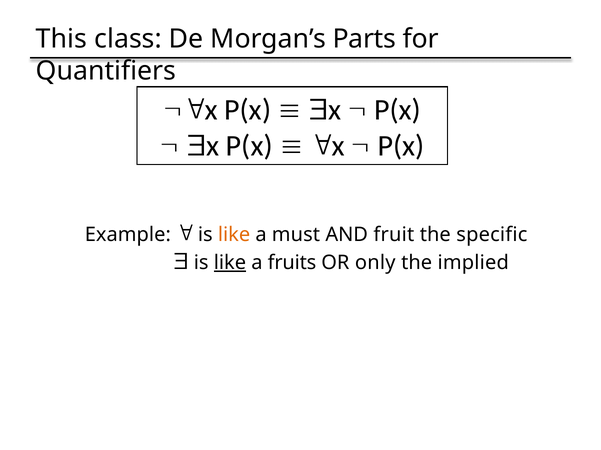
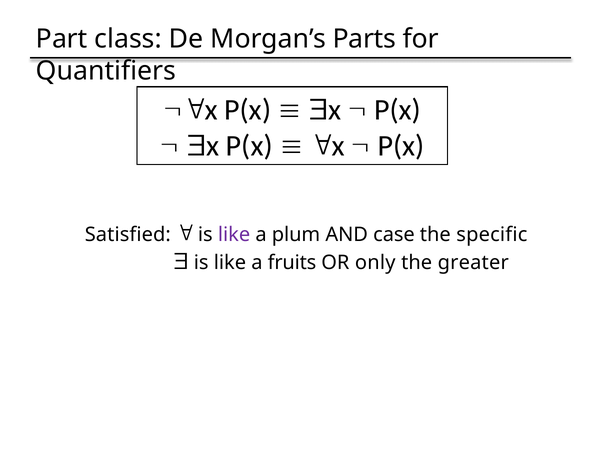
This: This -> Part (62, 39)
Example: Example -> Satisfied (128, 235)
like colour: orange -> purple (234, 235)
must: must -> plum (296, 235)
fruit: fruit -> case (394, 235)
like underline: present -> none (230, 263)
implied: implied -> greater (473, 263)
